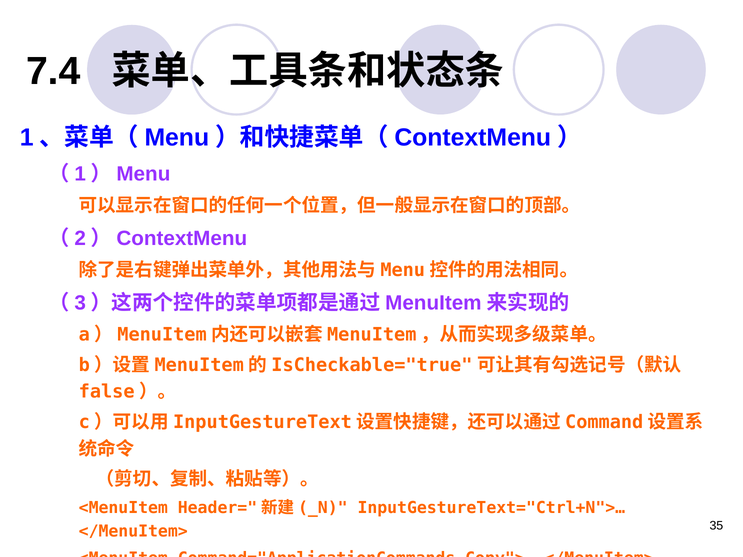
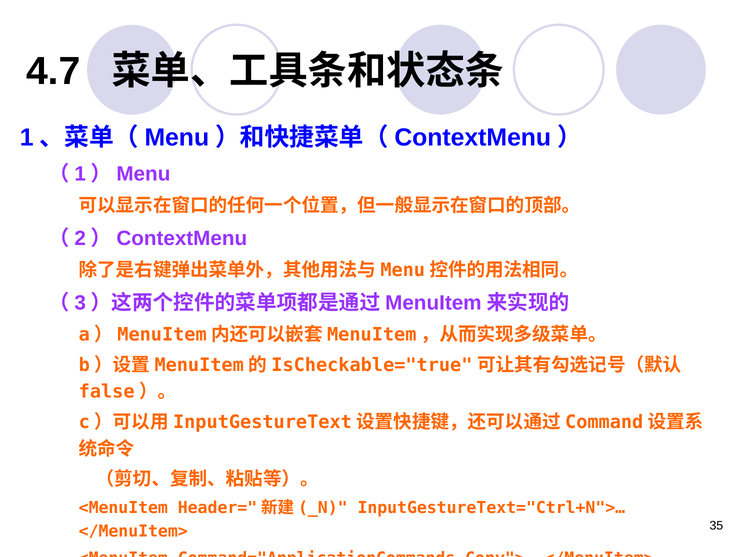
7.4: 7.4 -> 4.7 (53, 71)
